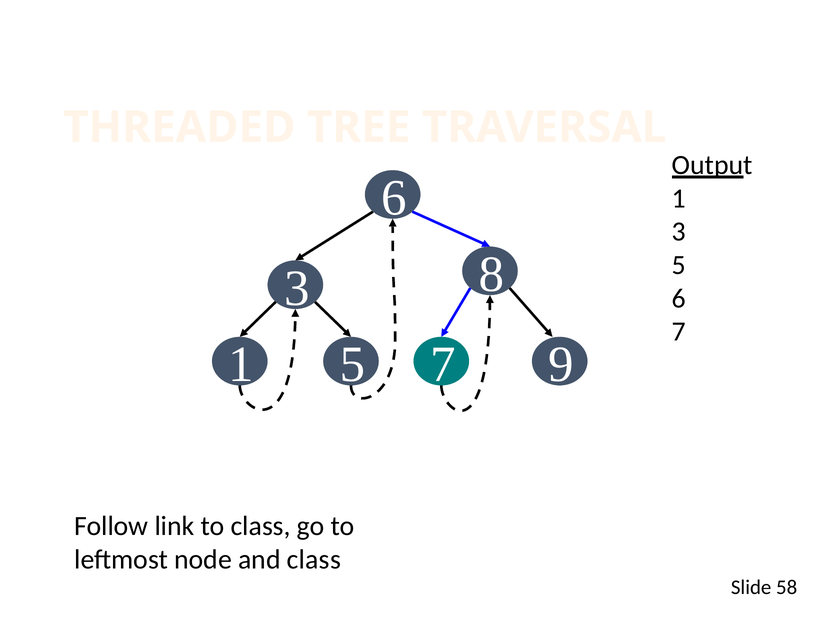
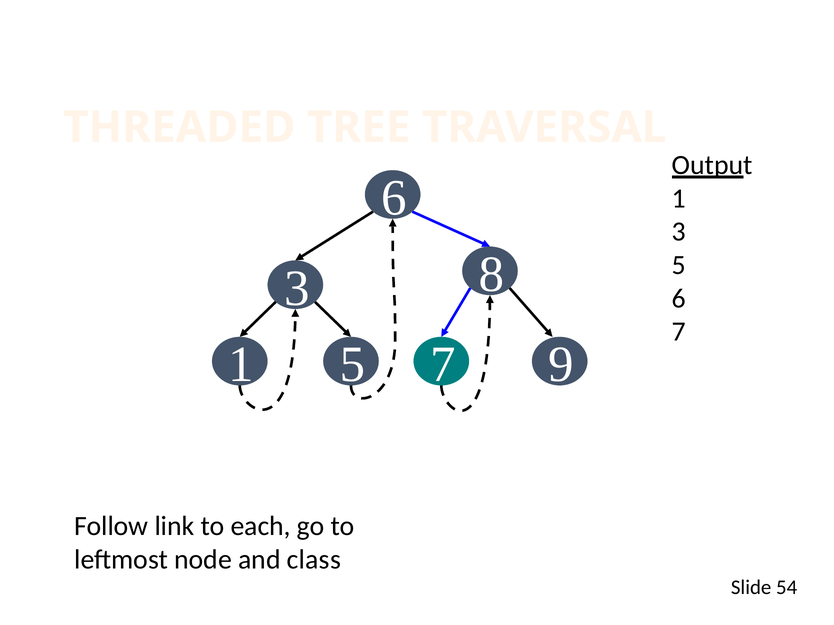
to class: class -> each (261, 527)
58: 58 -> 54 (787, 588)
